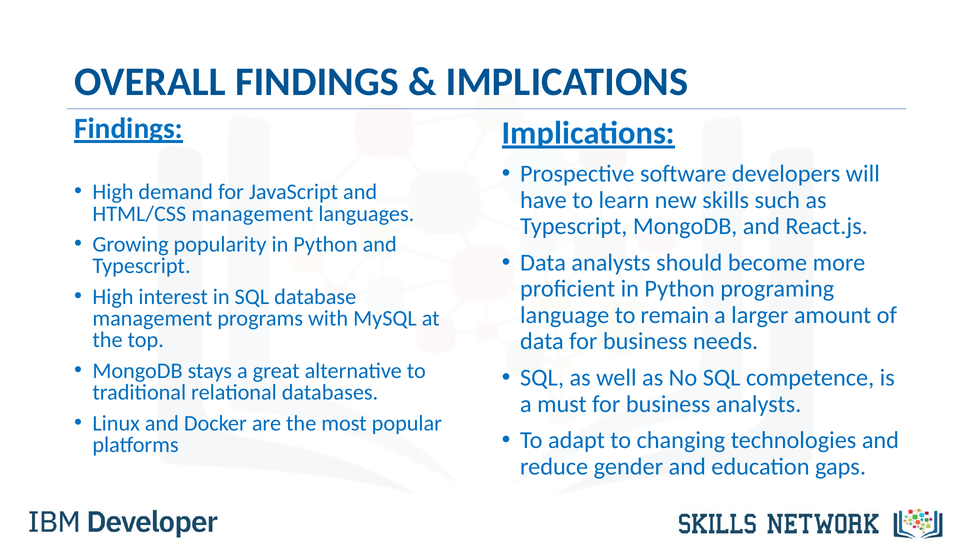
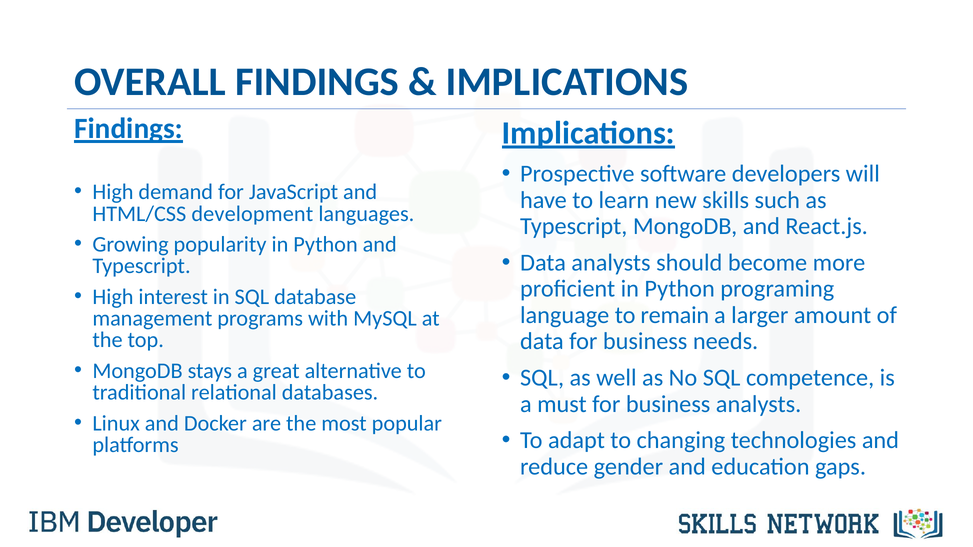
HTML/CSS management: management -> development (252, 214)
